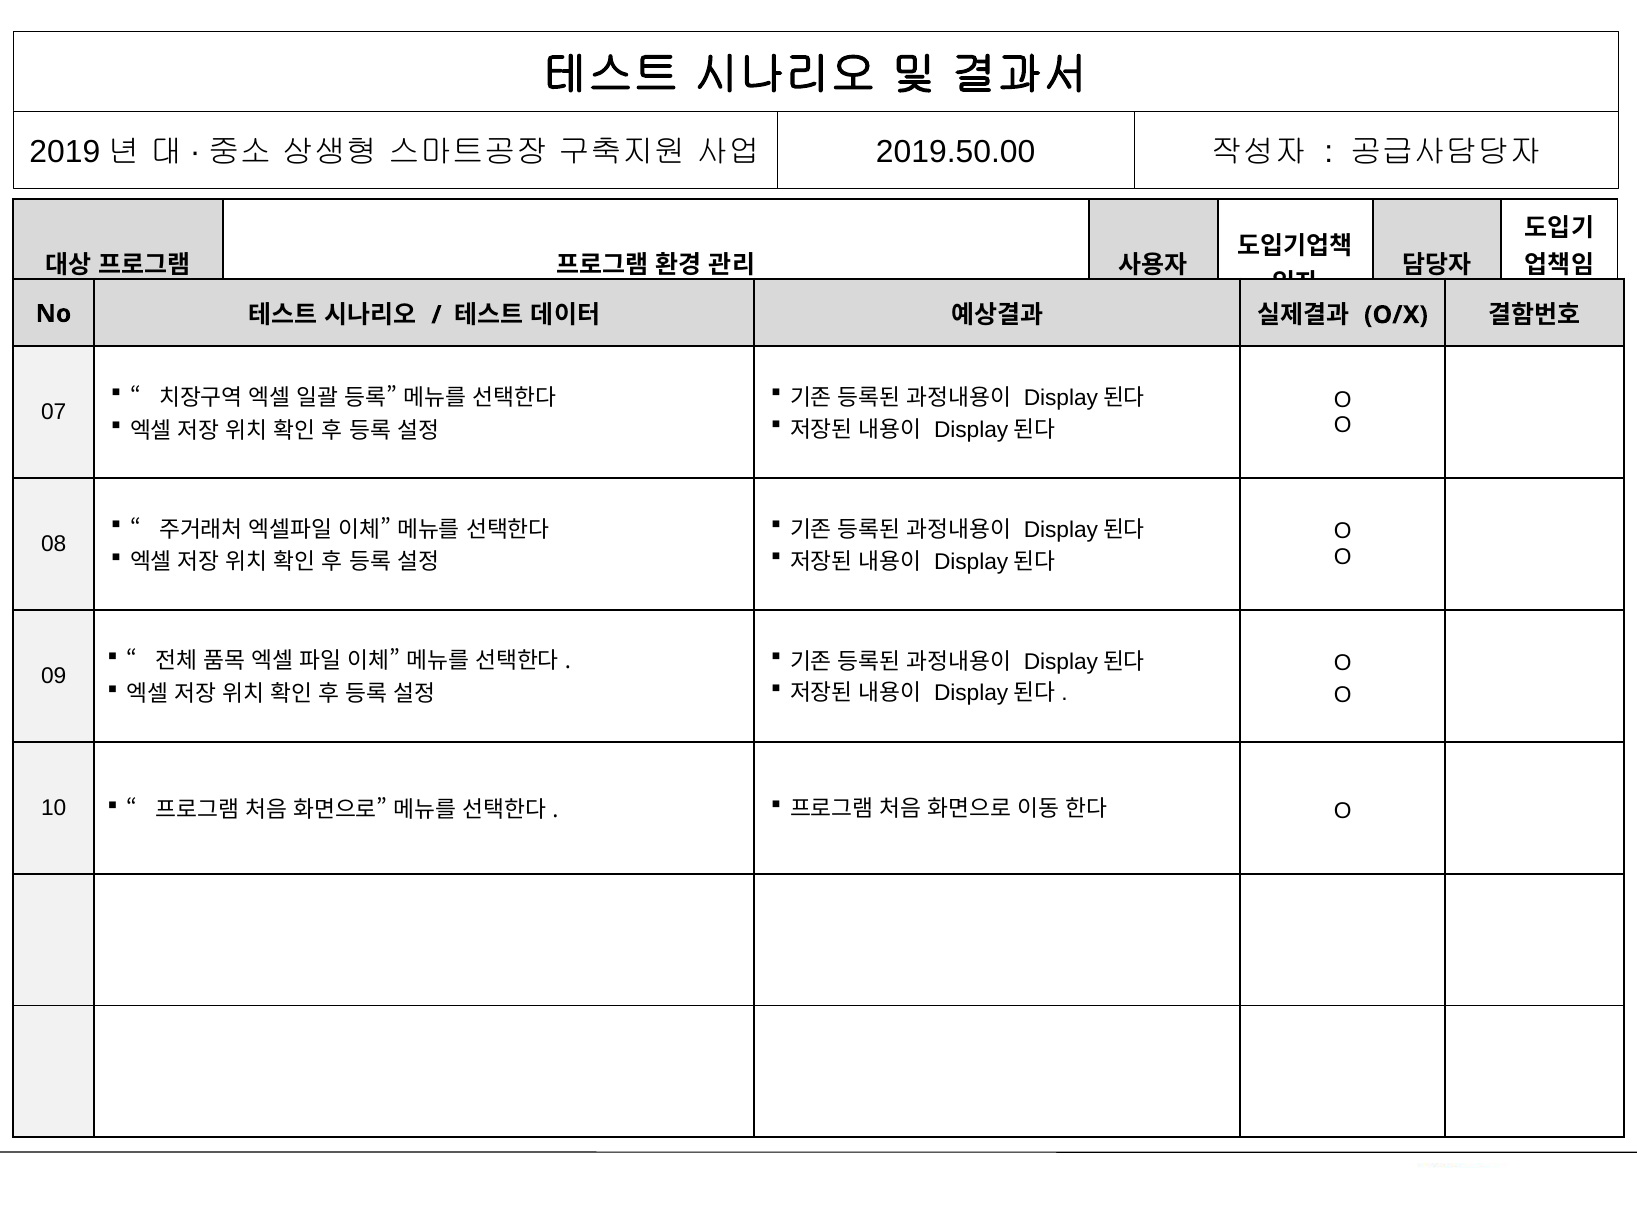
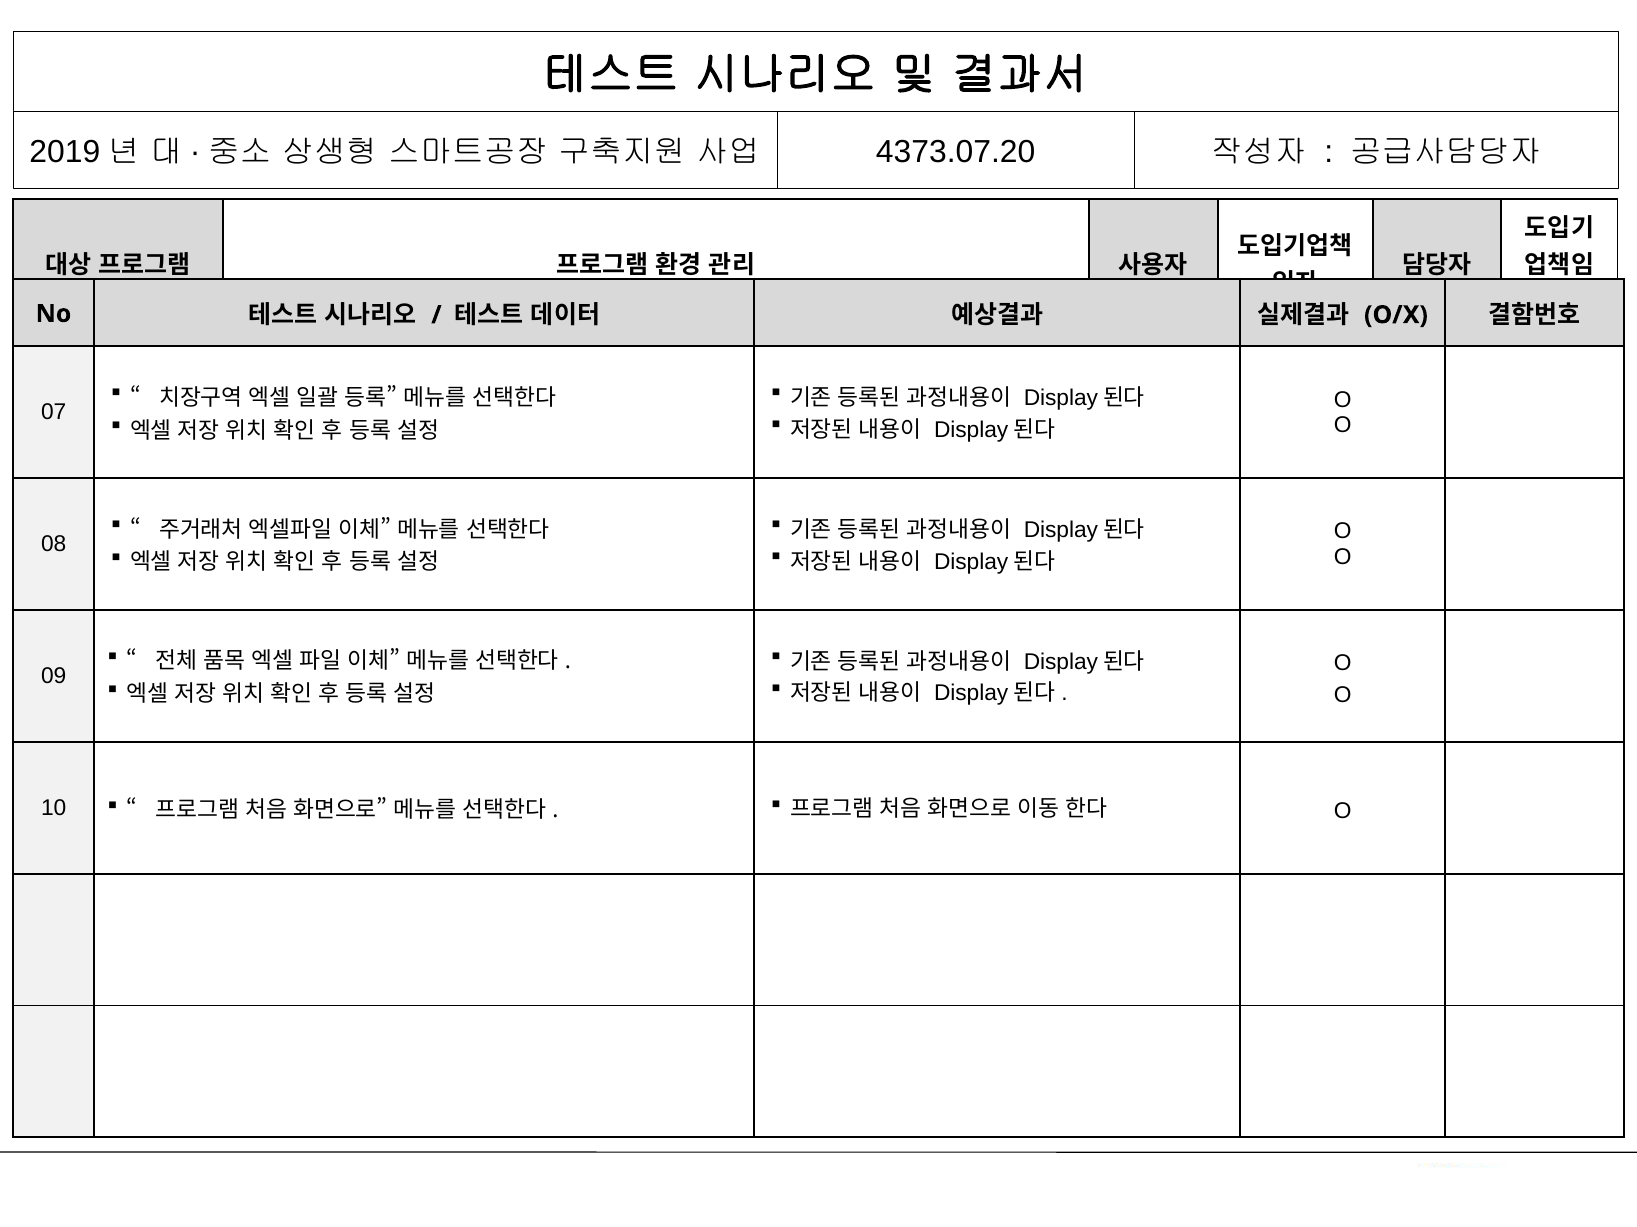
2019.50.00: 2019.50.00 -> 4373.07.20 (956, 152)
